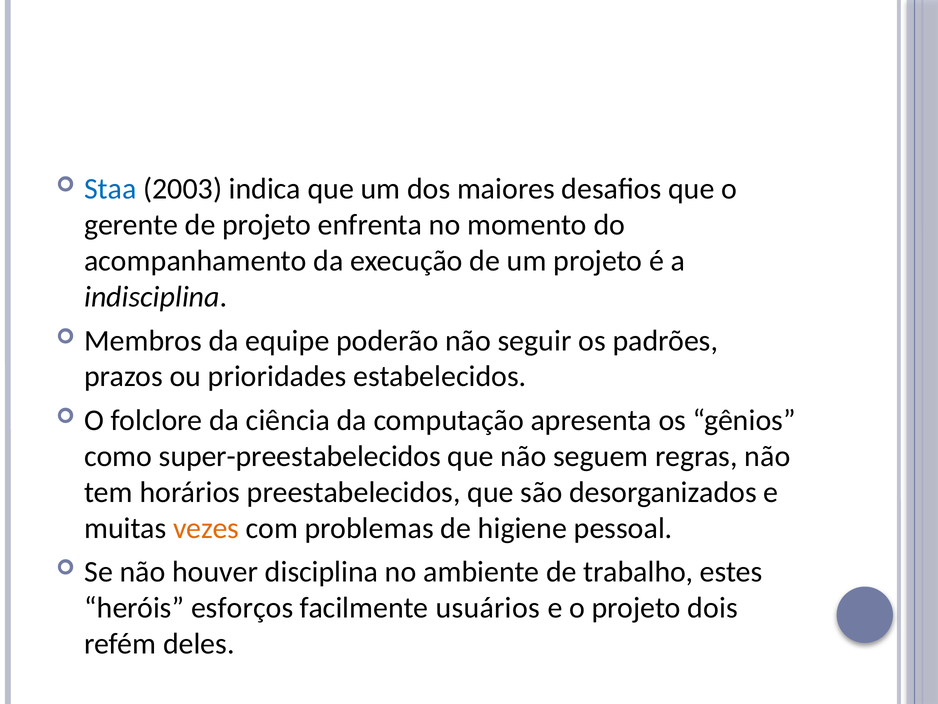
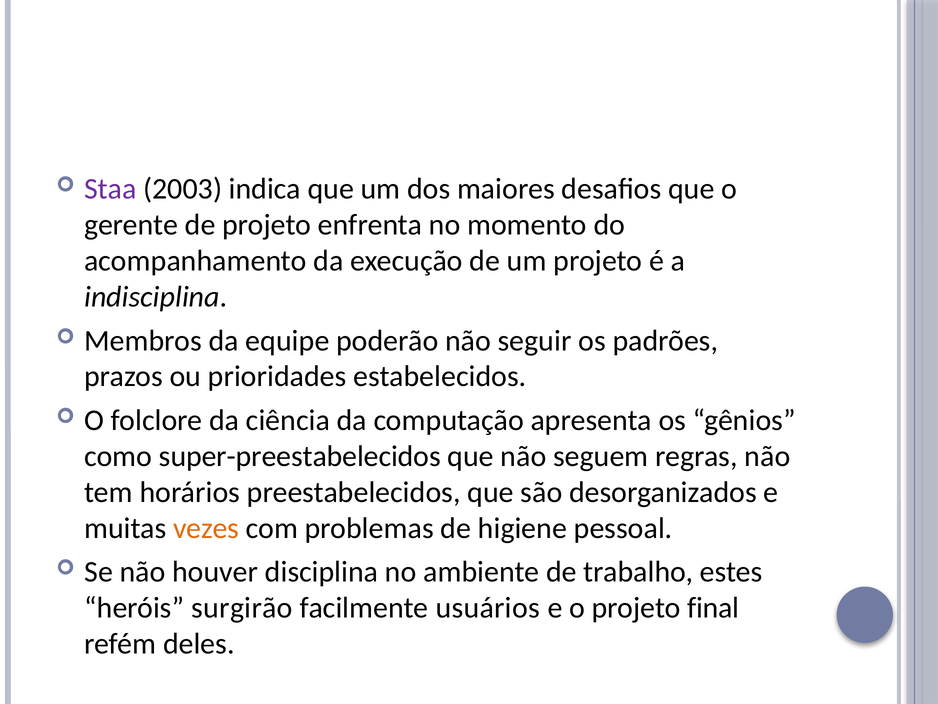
Staa colour: blue -> purple (110, 189)
esforços: esforços -> surgirão (242, 608)
dois: dois -> final (713, 608)
